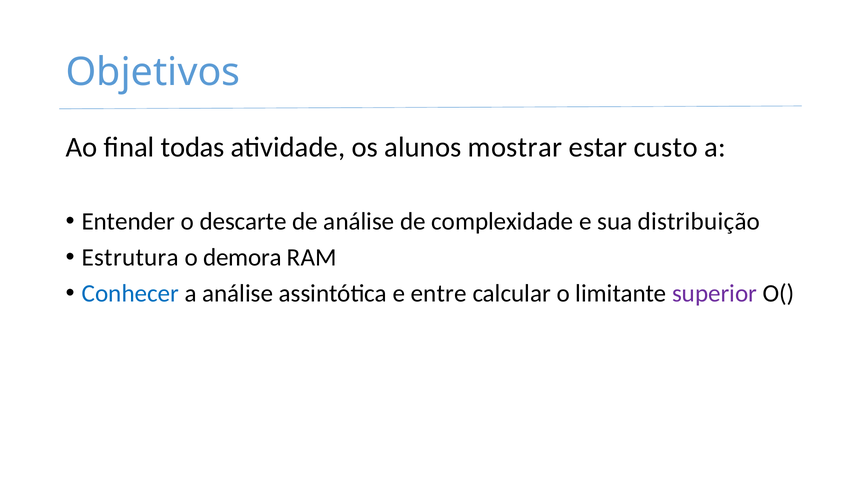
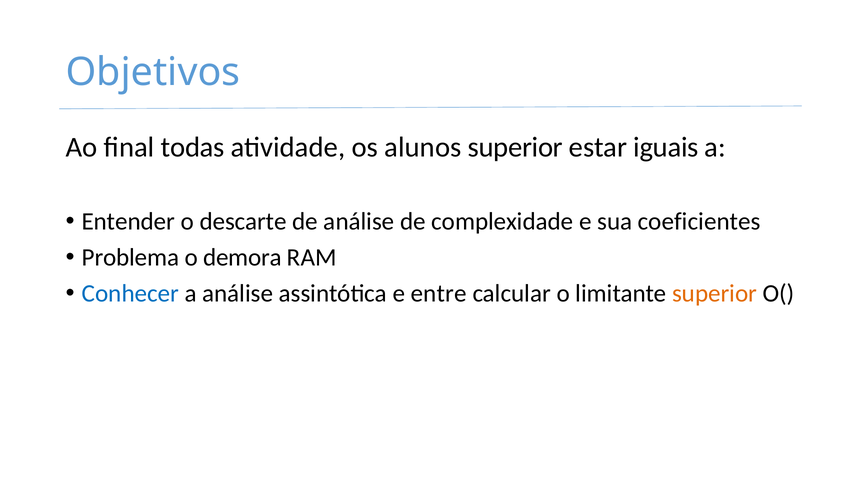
alunos mostrar: mostrar -> superior (515, 147)
custo: custo -> iguais (666, 147)
distribuição: distribuição -> coeficientes (699, 222)
Estrutura: Estrutura -> Problema (130, 258)
superior colour: purple -> orange (715, 294)
